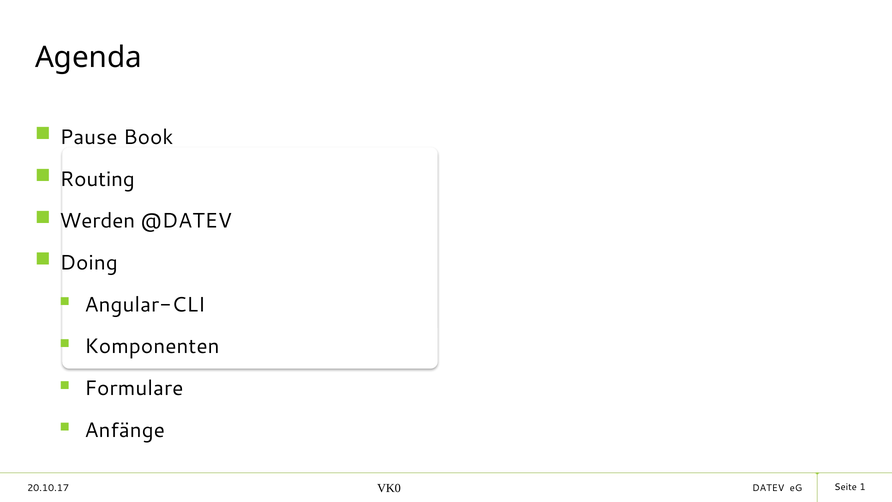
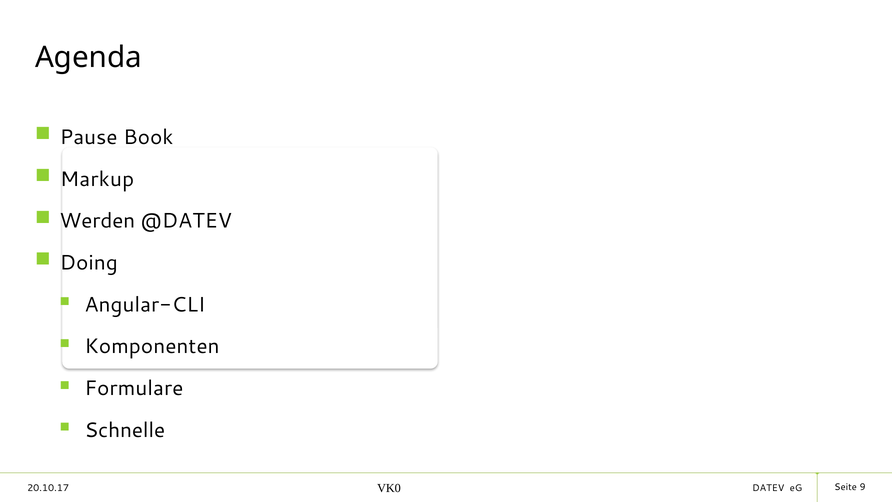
Routing: Routing -> Markup (97, 179)
Anfänge: Anfänge -> Schnelle (125, 430)
1: 1 -> 9 (863, 487)
